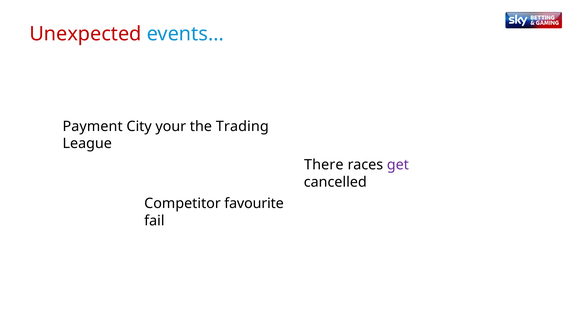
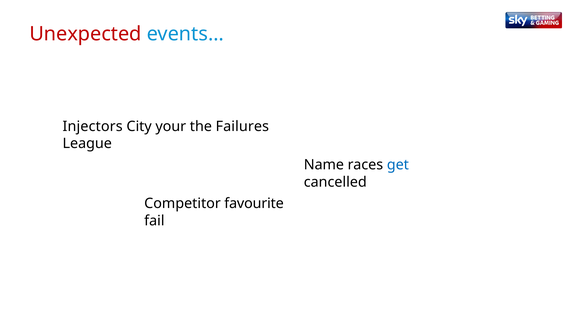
Payment: Payment -> Injectors (93, 126)
Trading: Trading -> Failures (242, 126)
There: There -> Name (324, 165)
get colour: purple -> blue (398, 165)
